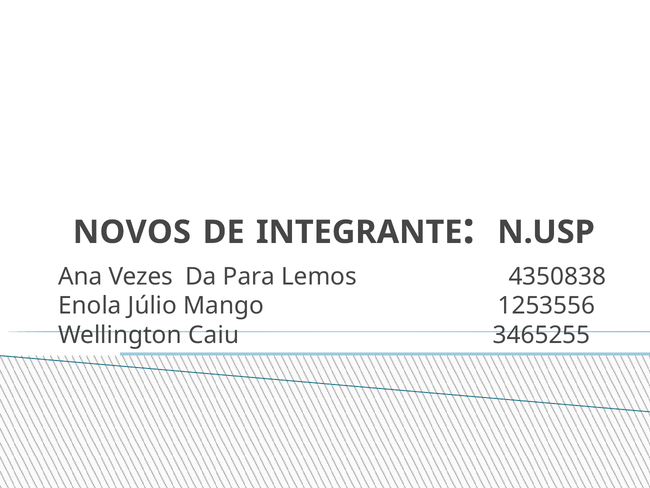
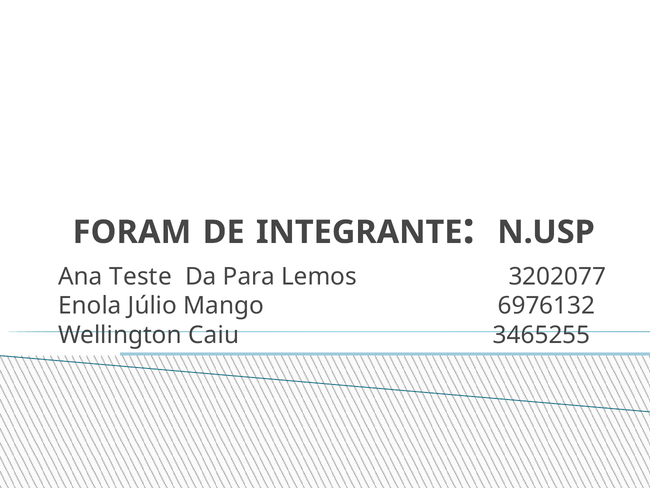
NOVOS: NOVOS -> FORAM (132, 232)
Vezes: Vezes -> Teste (141, 276)
4350838: 4350838 -> 3202077 (557, 276)
1253556: 1253556 -> 6976132 (546, 306)
